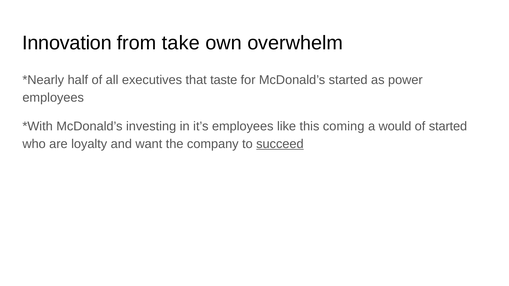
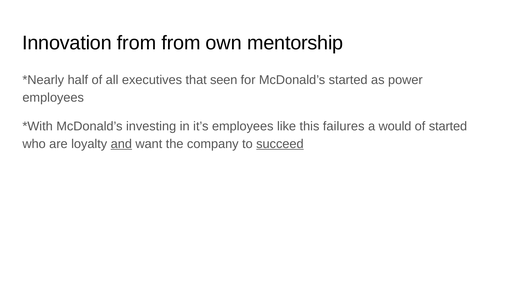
from take: take -> from (181, 43)
overwhelm: overwhelm -> mentorship (295, 43)
taste: taste -> seen (224, 80)
coming: coming -> failures (344, 126)
and underline: none -> present (121, 144)
